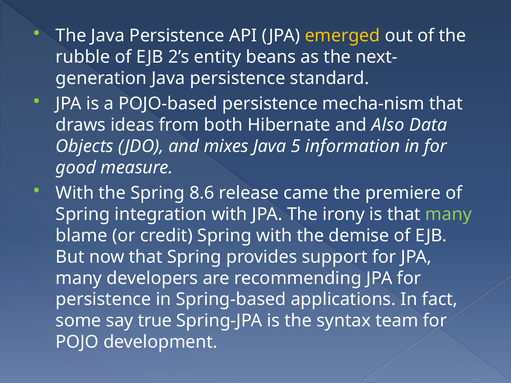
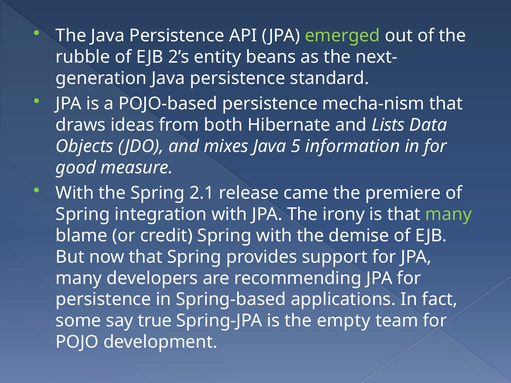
emerged colour: yellow -> light green (342, 36)
Also: Also -> Lists (388, 125)
8.6: 8.6 -> 2.1 (202, 193)
syntax: syntax -> empty (344, 321)
